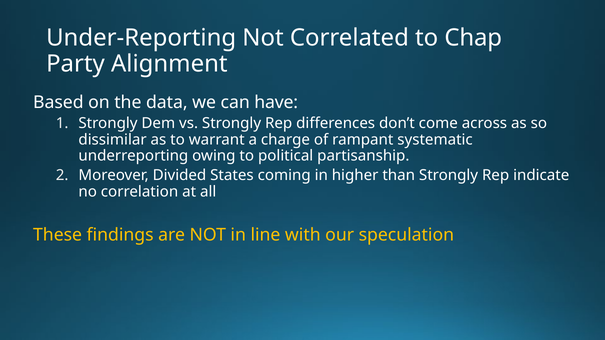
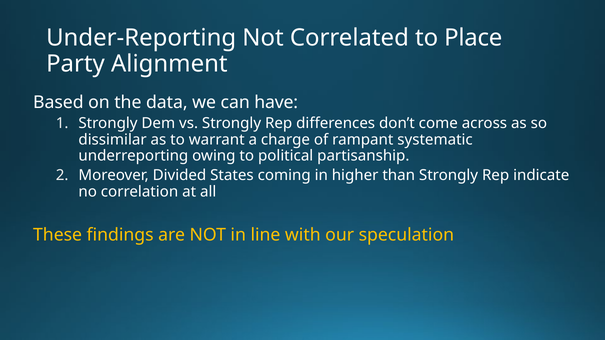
Chap: Chap -> Place (473, 38)
